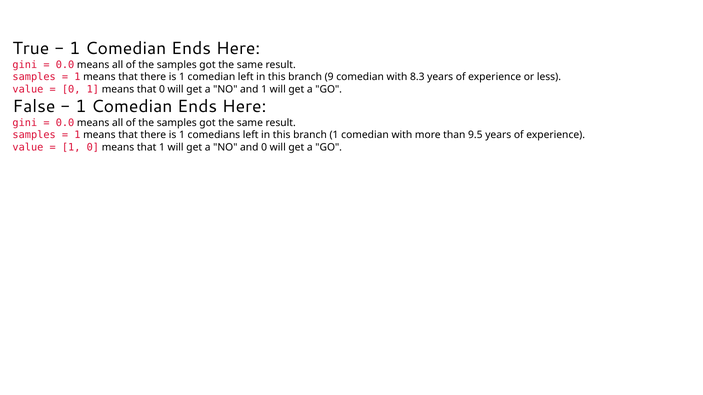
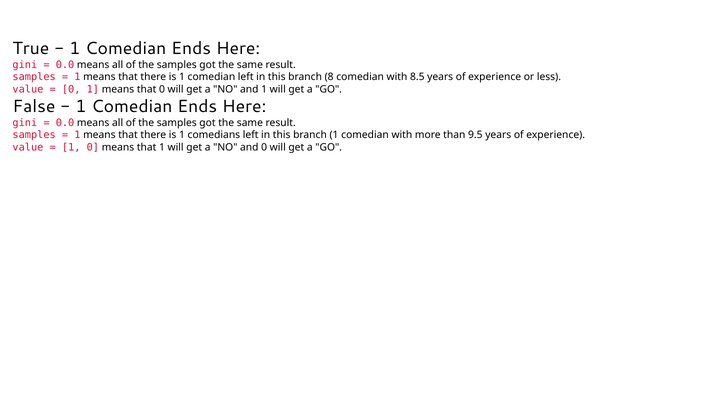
9: 9 -> 8 (329, 77)
8.3: 8.3 -> 8.5 (417, 77)
